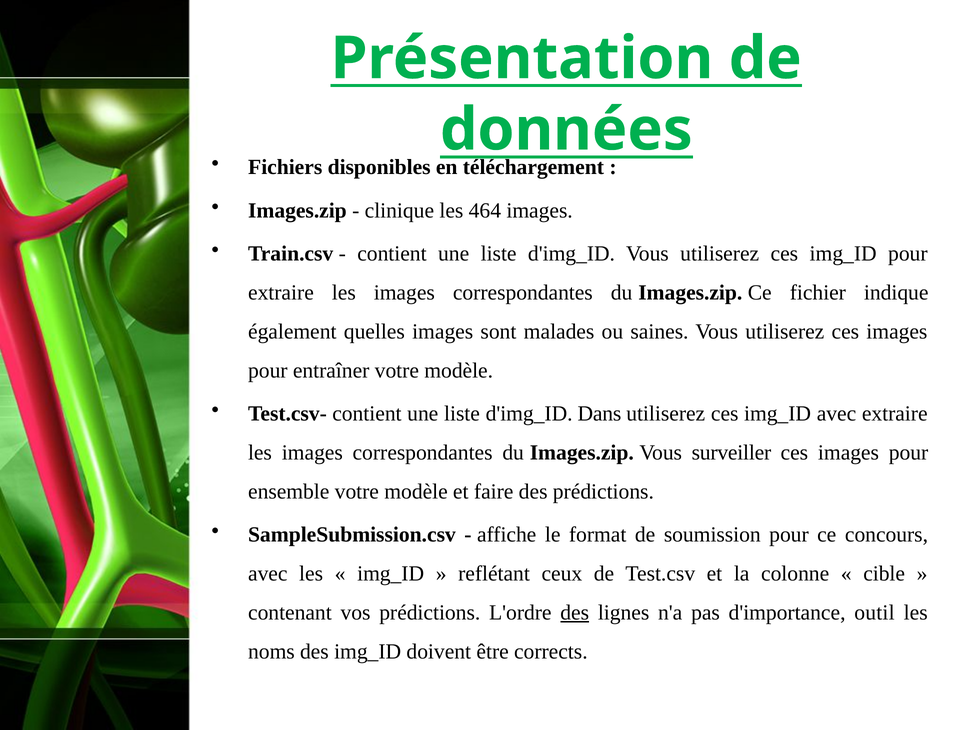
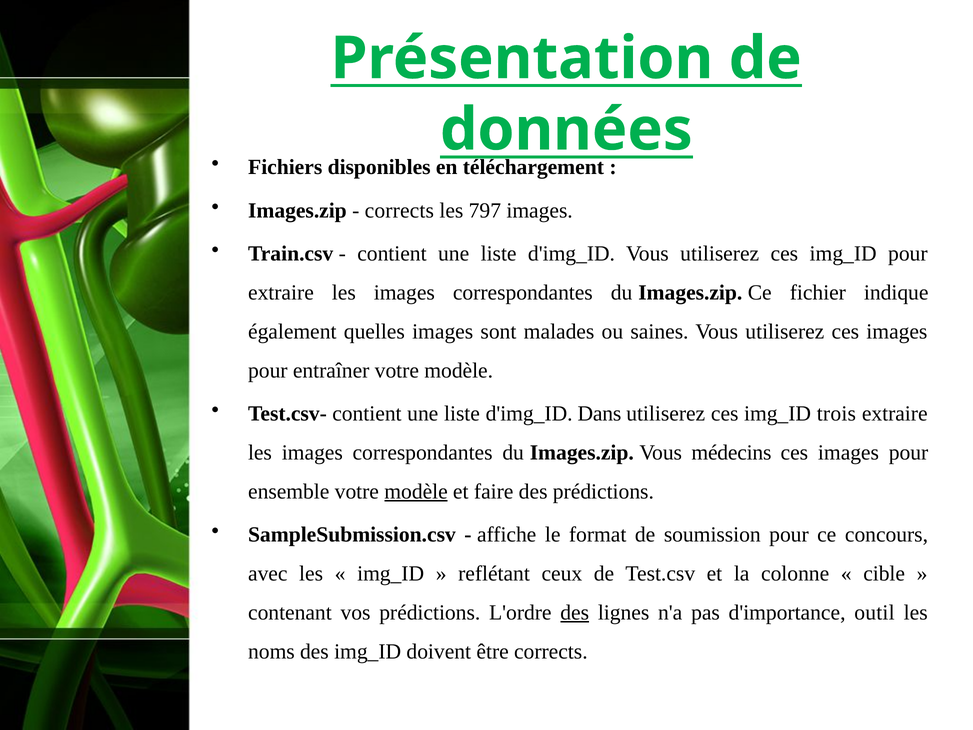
clinique: clinique -> corrects (399, 210)
464: 464 -> 797 (485, 210)
img_ID avec: avec -> trois (836, 414)
surveiller: surveiller -> médecins (731, 452)
modèle underline: none -> present (416, 491)
